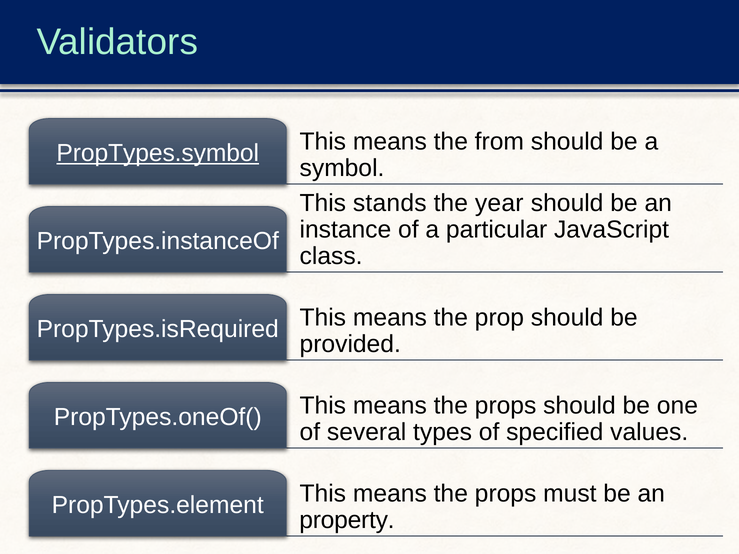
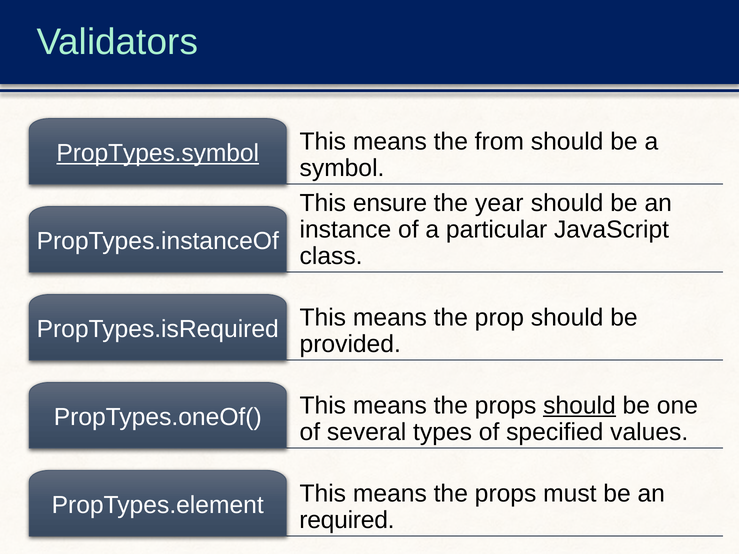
stands: stands -> ensure (390, 203)
should underline: none -> present (579, 406)
property: property -> required (347, 520)
